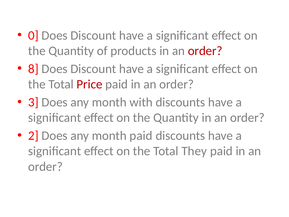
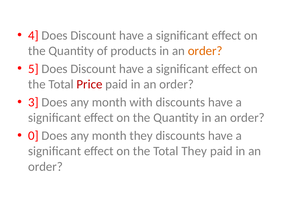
0: 0 -> 4 (33, 35)
order colour: red -> orange (205, 51)
8: 8 -> 5 (33, 69)
2: 2 -> 0 (33, 136)
month paid: paid -> they (141, 136)
